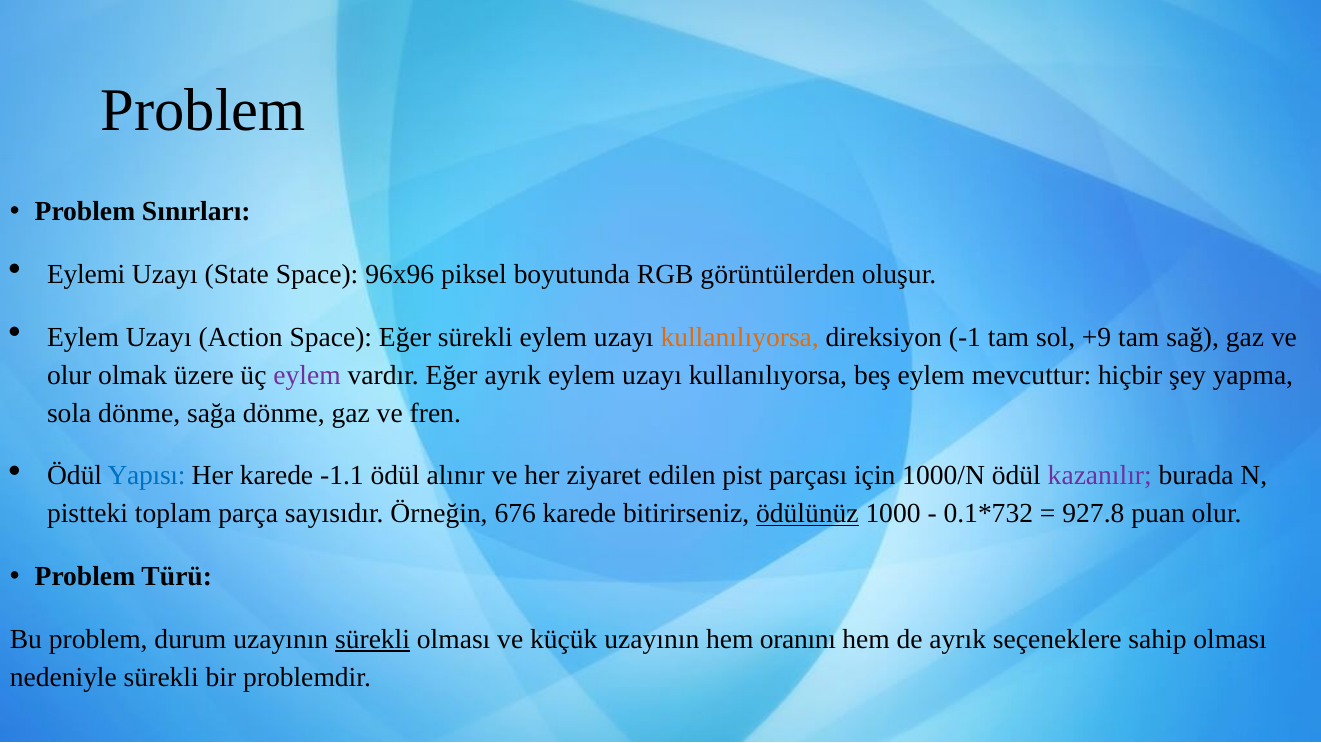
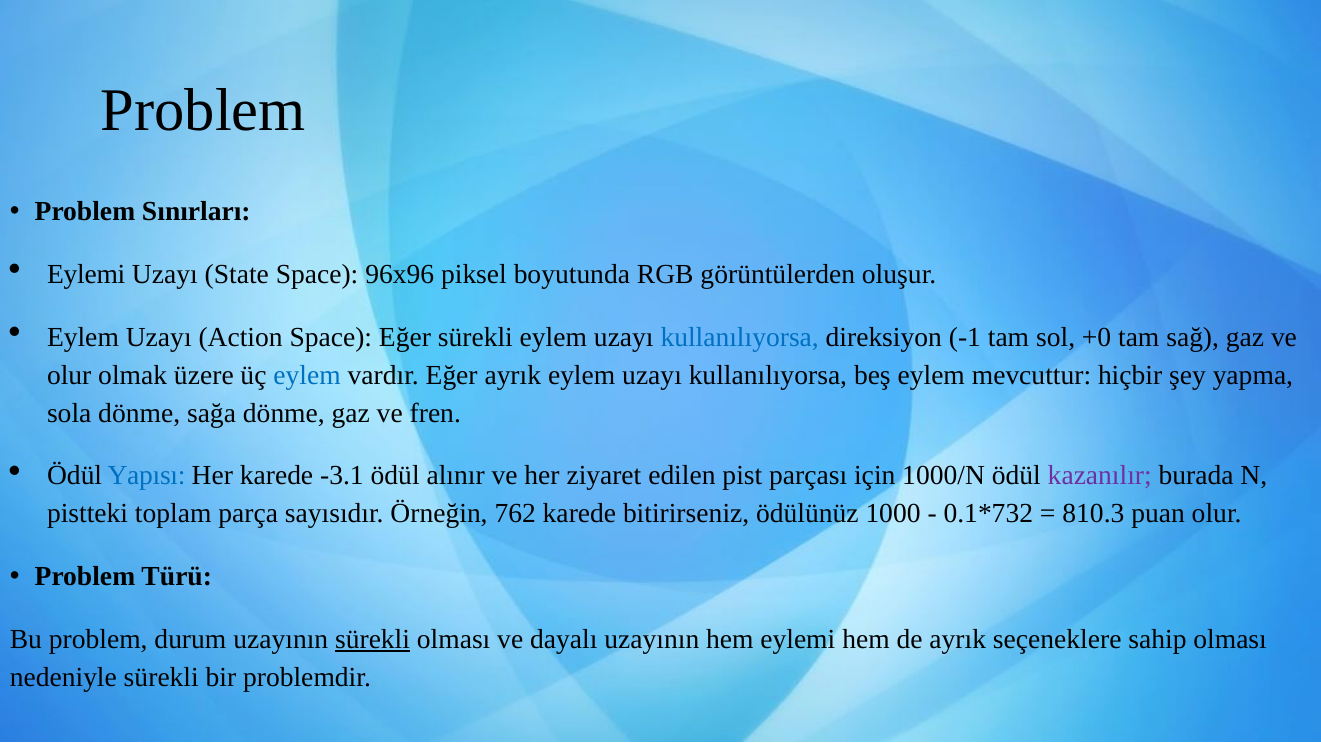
kullanılıyorsa colour: orange -> blue (740, 337)
+9: +9 -> +0 (1097, 337)
eylem colour: purple -> blue (307, 375)
-1.1: -1.1 -> -3.1 (342, 476)
676: 676 -> 762 (515, 514)
ödülünüz underline: present -> none (807, 514)
927.8: 927.8 -> 810.3 (1093, 514)
küçük: küçük -> dayalı (564, 639)
hem oranını: oranını -> eylemi (798, 639)
